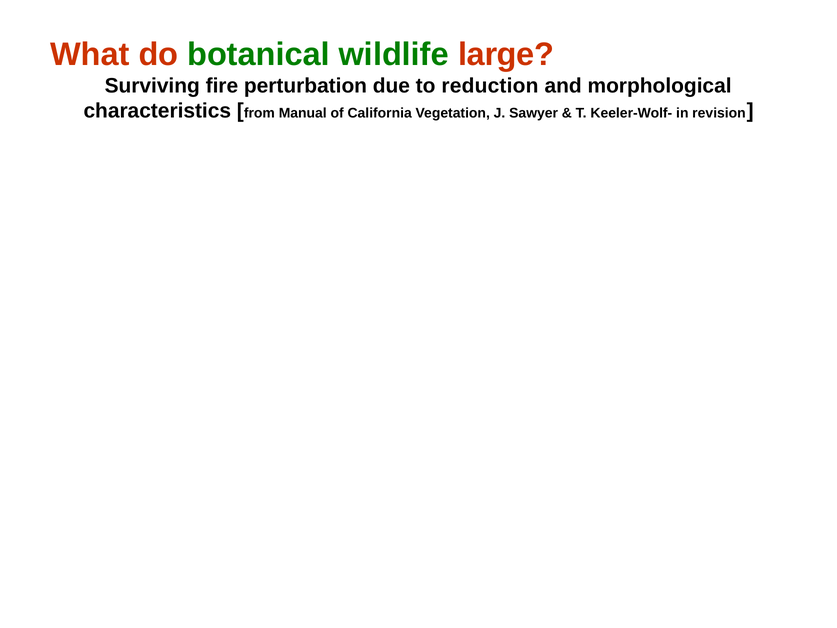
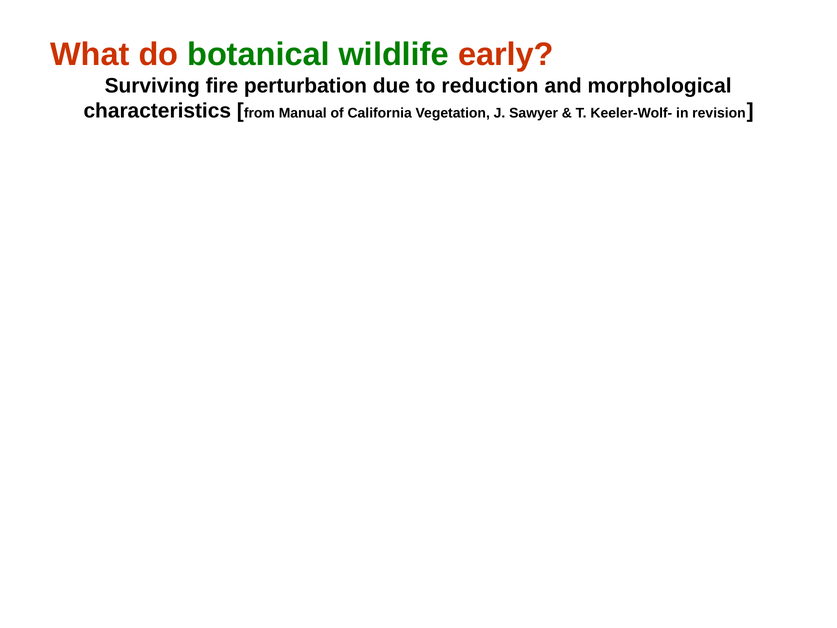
large: large -> early (506, 55)
